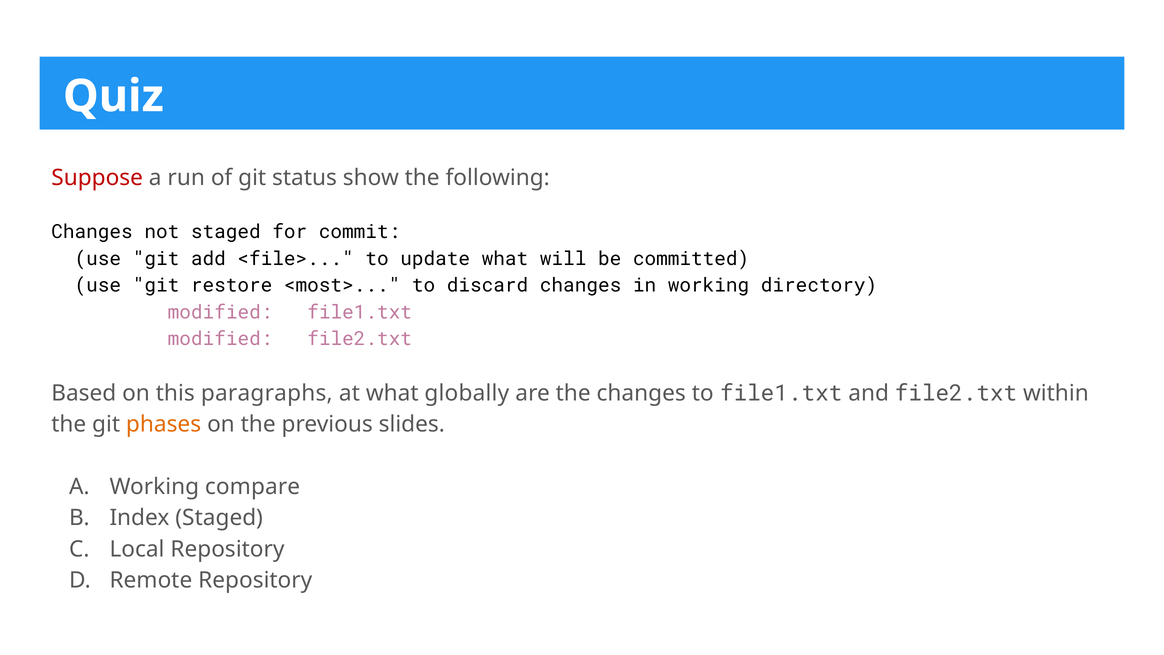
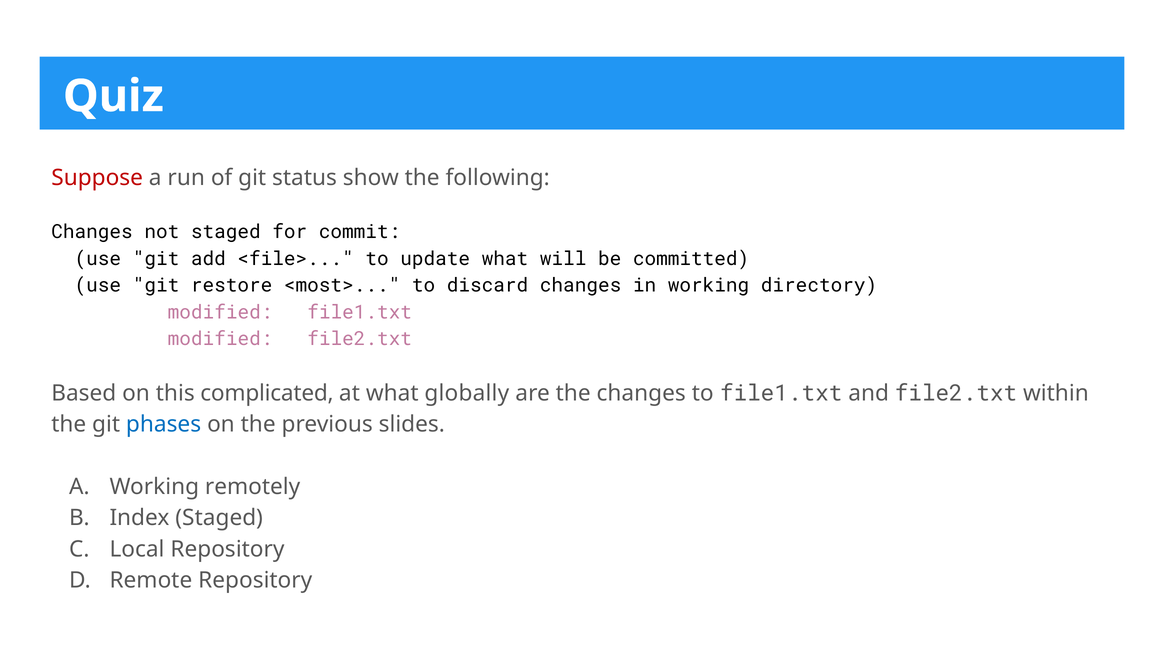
paragraphs: paragraphs -> complicated (267, 393)
phases colour: orange -> blue (164, 424)
compare: compare -> remotely (253, 487)
